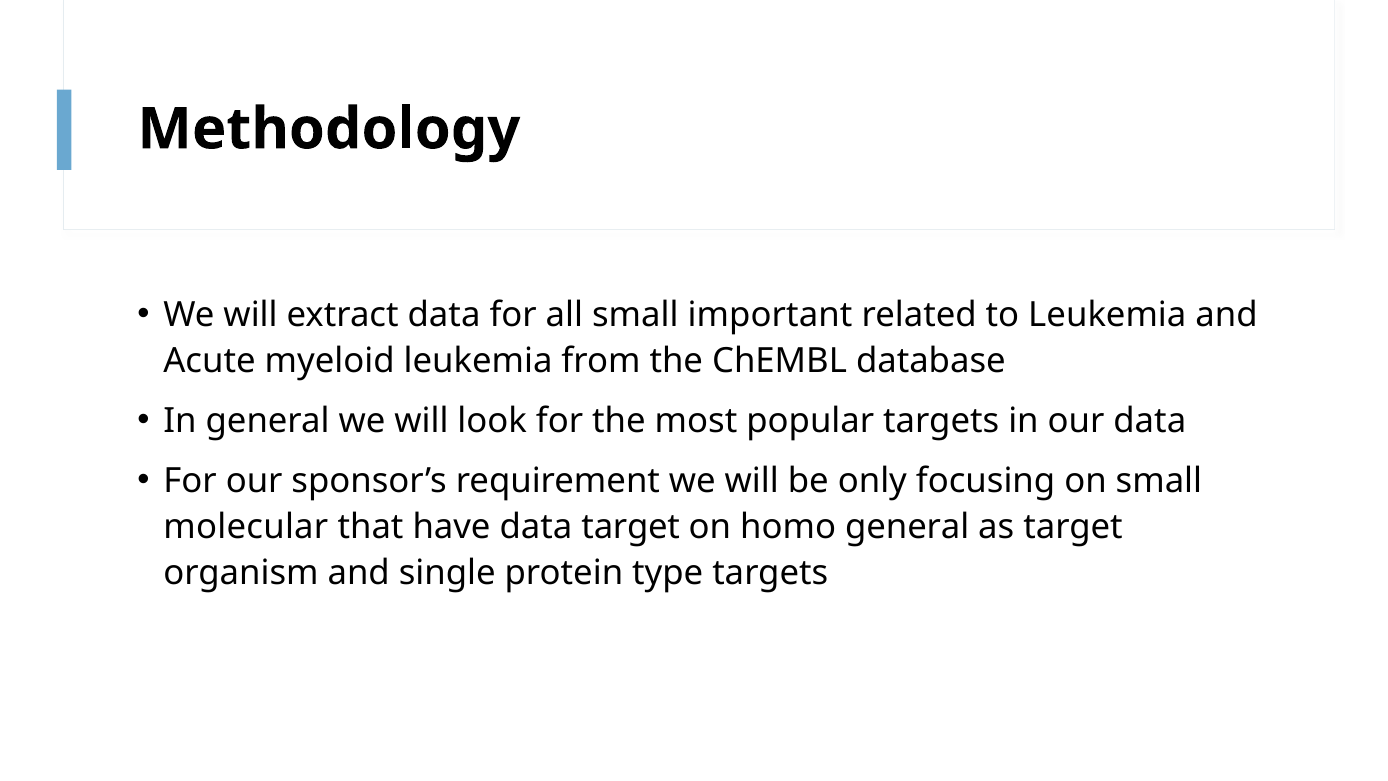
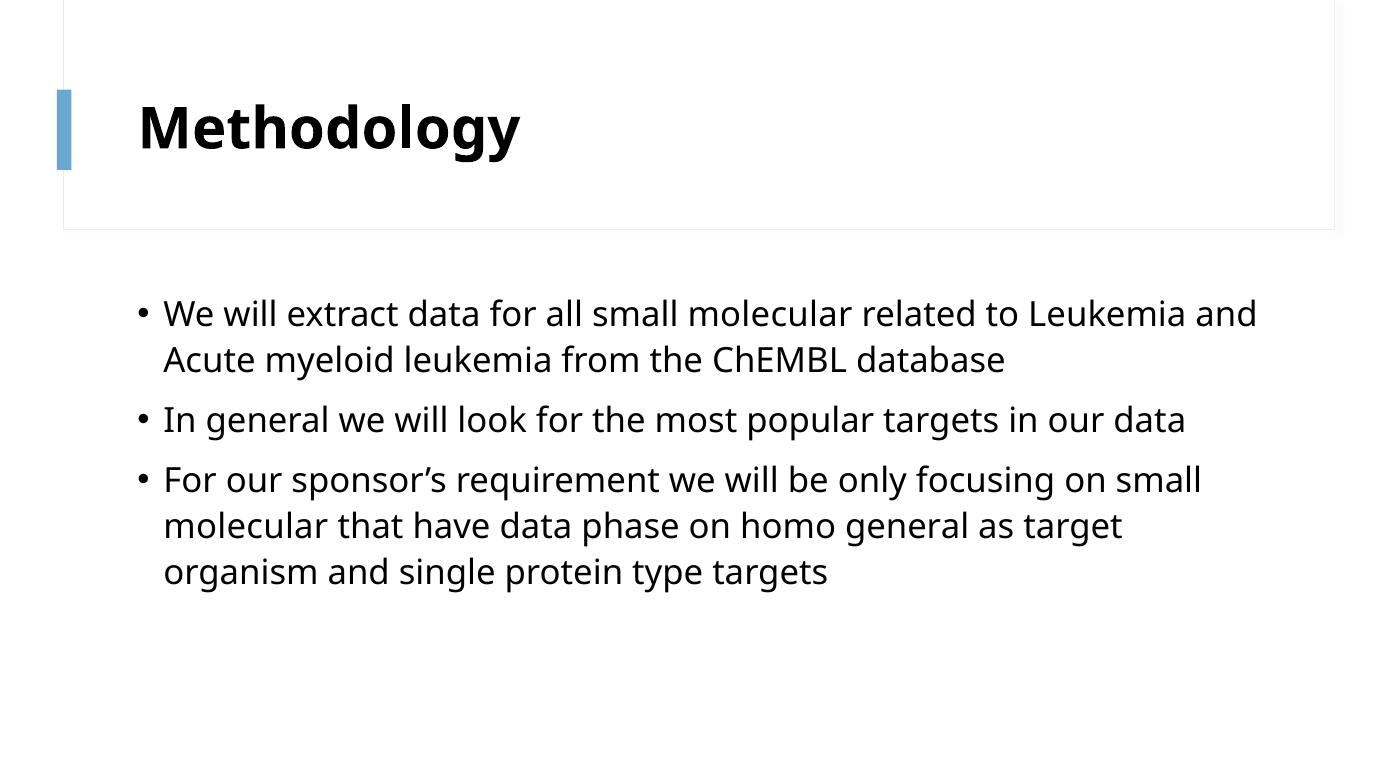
all small important: important -> molecular (770, 315)
data target: target -> phase (631, 527)
